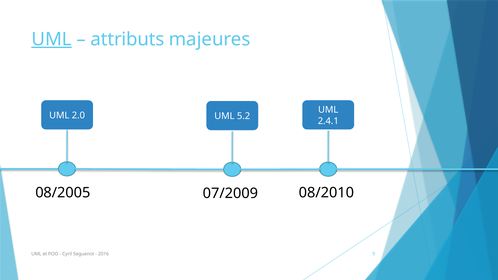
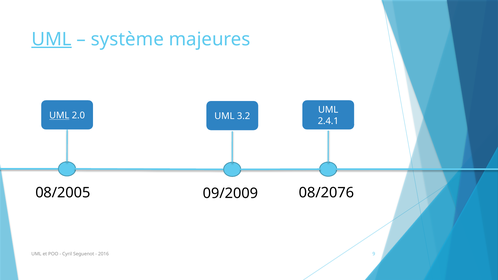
attributs: attributs -> système (127, 39)
UML underline: none -> present (59, 116)
5.2: 5.2 -> 3.2 (244, 116)
08/2010: 08/2010 -> 08/2076 (326, 193)
07/2009: 07/2009 -> 09/2009 (231, 194)
